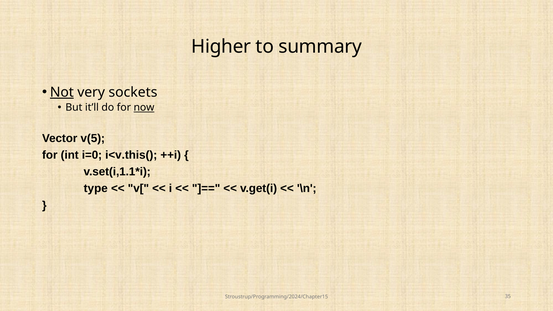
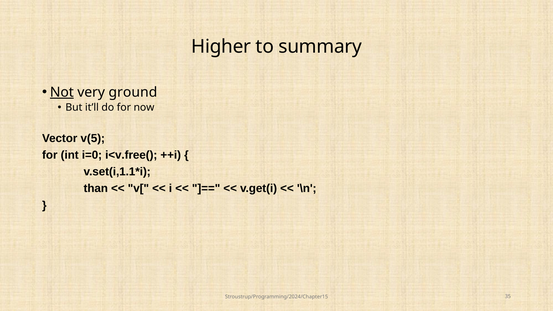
sockets: sockets -> ground (133, 92)
now underline: present -> none (144, 107)
i<v.this(: i<v.this( -> i<v.free( (131, 155)
type: type -> than (96, 189)
